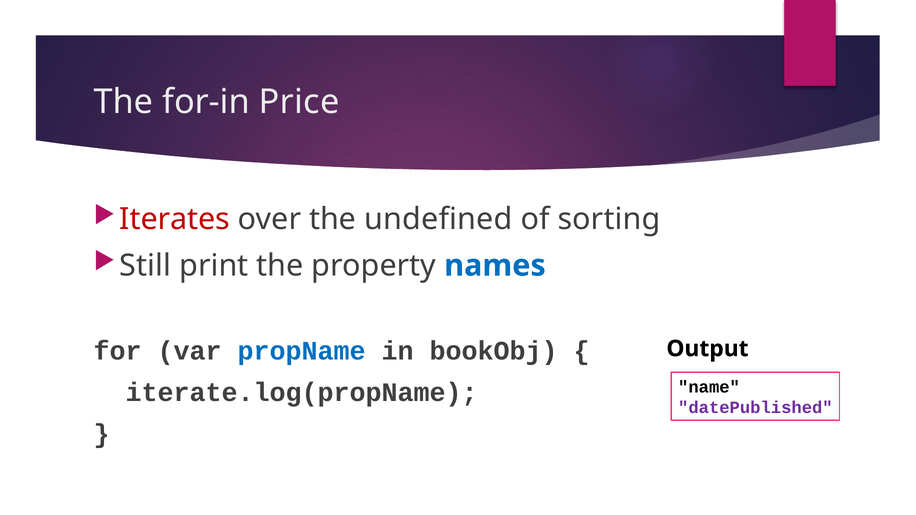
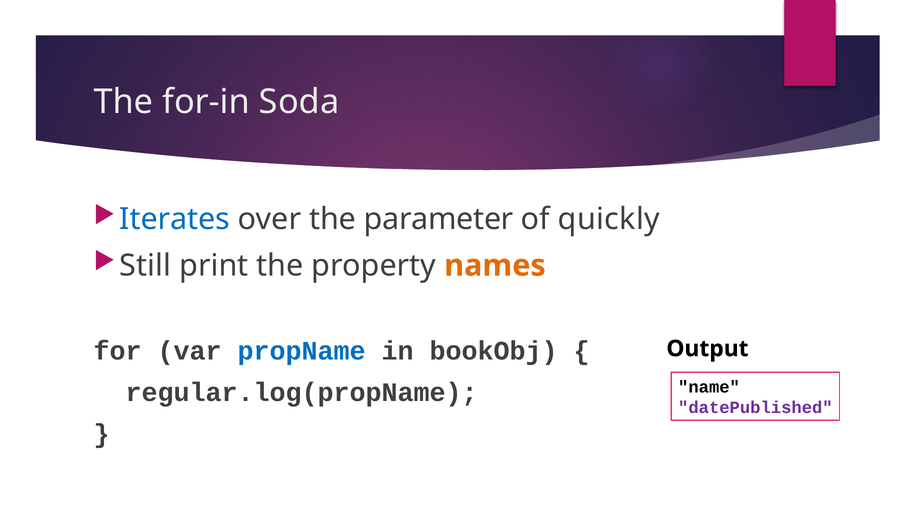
Price: Price -> Soda (299, 102)
Iterates colour: red -> blue (175, 219)
undefined: undefined -> parameter (439, 219)
sorting: sorting -> quickly (609, 219)
names colour: blue -> orange (495, 266)
iterate.log(propName: iterate.log(propName -> regular.log(propName (302, 393)
